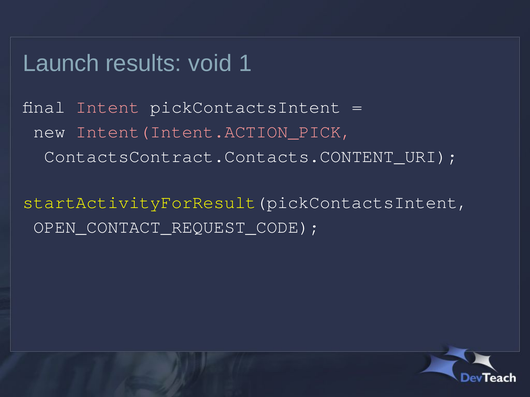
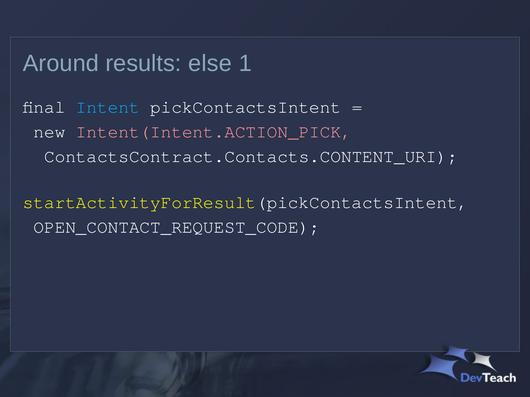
Launch: Launch -> Around (61, 63)
void: void -> else (210, 63)
Intent colour: pink -> light blue (108, 107)
